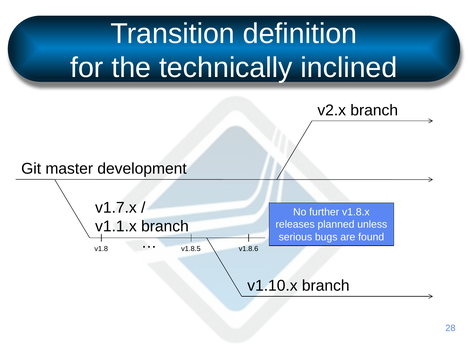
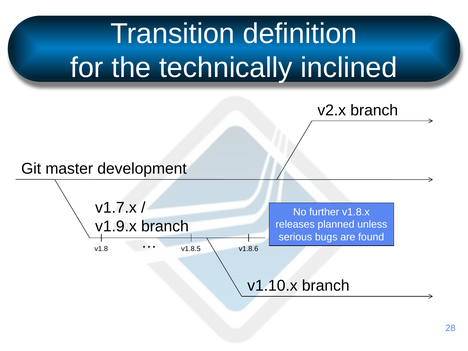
v1.1.x: v1.1.x -> v1.9.x (116, 226)
